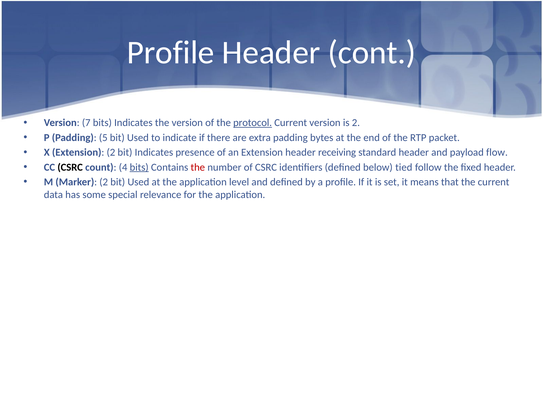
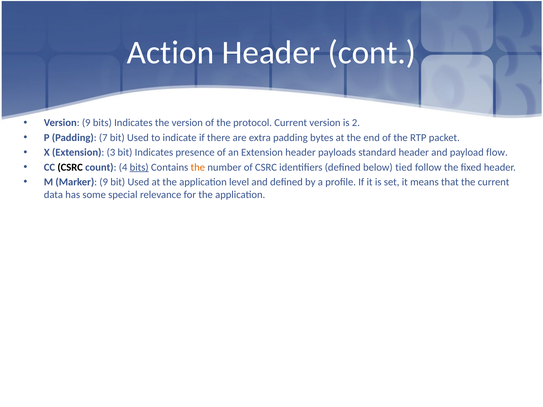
Profile: Profile -> Action (170, 53)
Version 7: 7 -> 9 (86, 123)
protocol underline: present -> none (253, 123)
5: 5 -> 7 (103, 138)
Extension 2: 2 -> 3 (111, 153)
receiving: receiving -> payloads (337, 153)
the colour: red -> orange (198, 167)
Marker 2: 2 -> 9 (104, 182)
